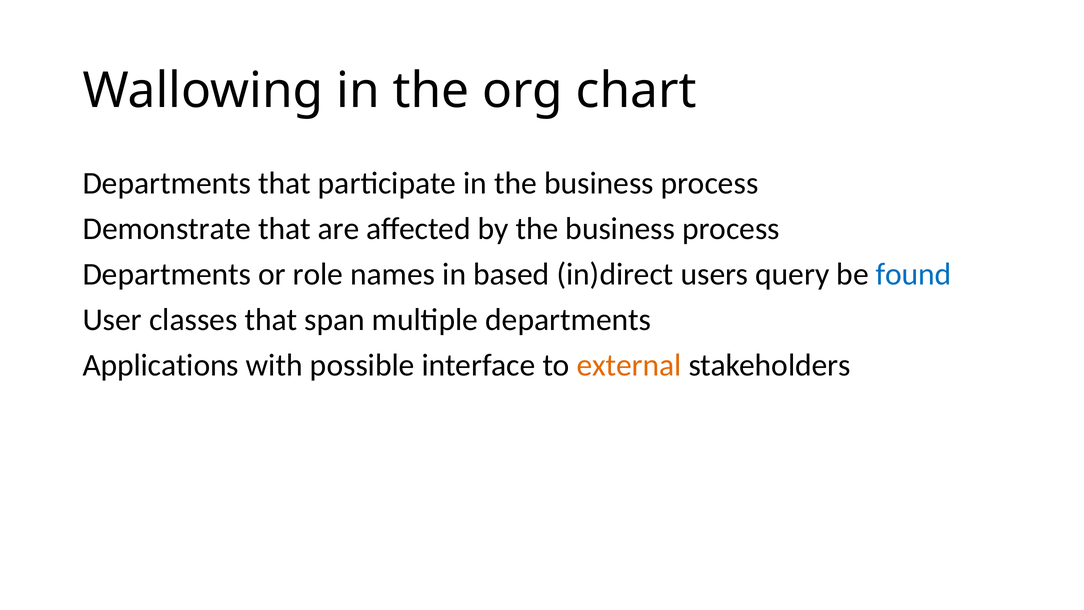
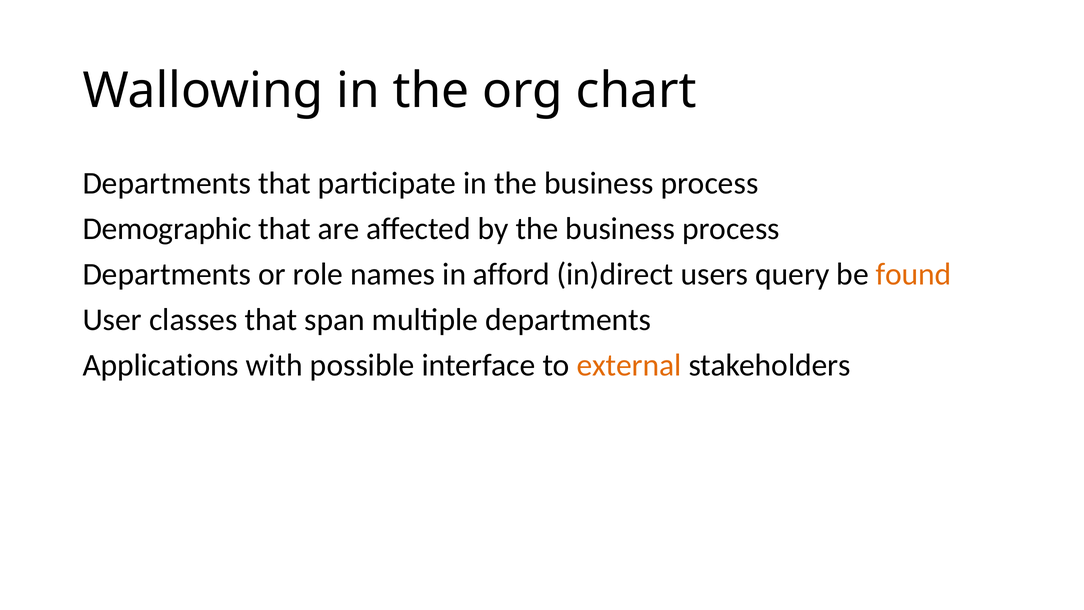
Demonstrate: Demonstrate -> Demographic (167, 229)
based: based -> afford (512, 274)
found colour: blue -> orange (914, 274)
